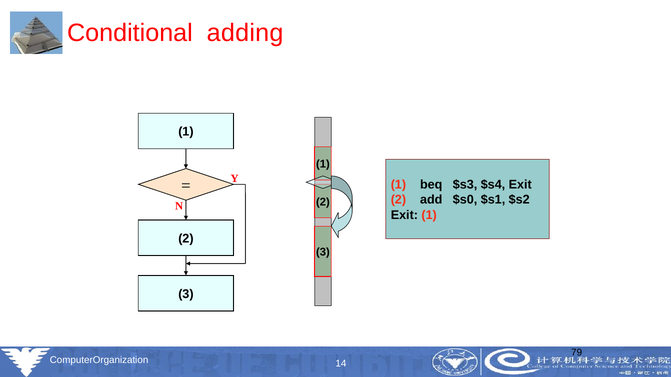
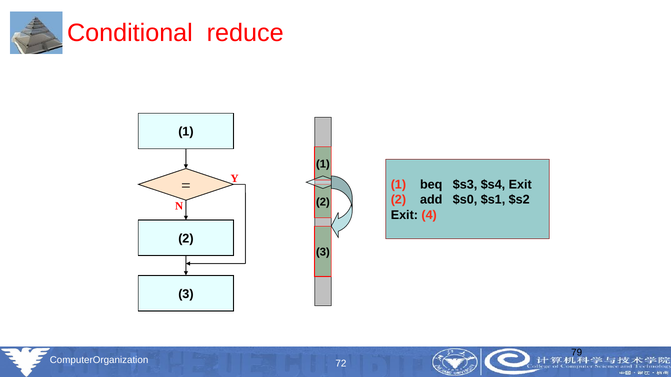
adding: adding -> reduce (245, 33)
Exit 1: 1 -> 4 (429, 215)
14: 14 -> 72 (341, 364)
